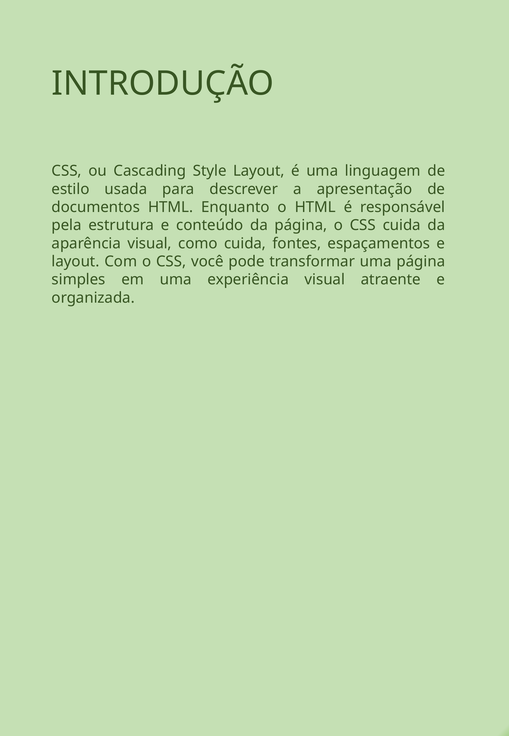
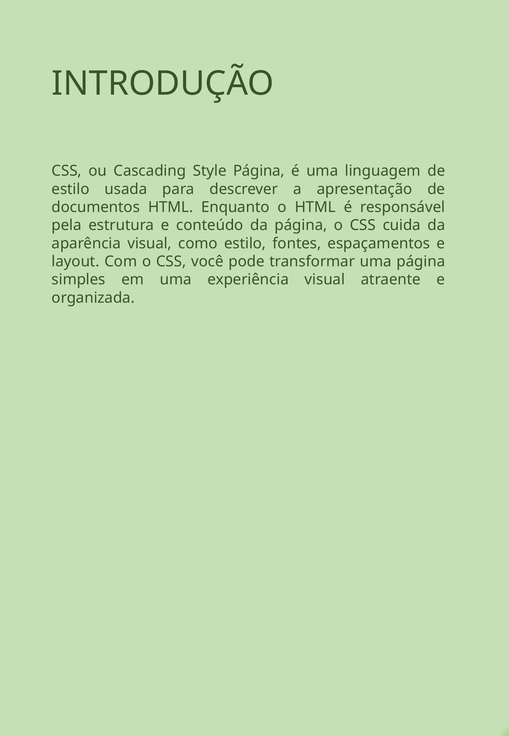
Style Layout: Layout -> Página (259, 171)
como cuida: cuida -> estilo (245, 243)
